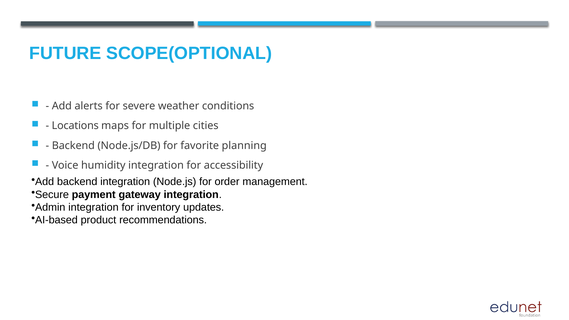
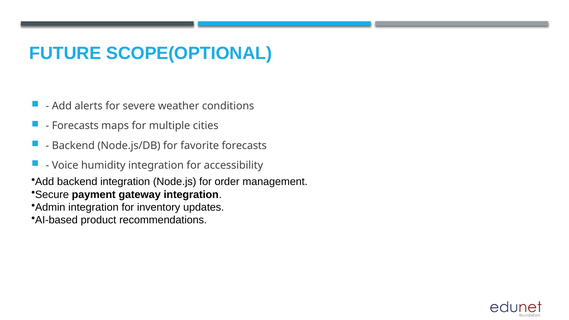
Locations: Locations -> Forecasts (75, 126)
favorite planning: planning -> forecasts (244, 146)
